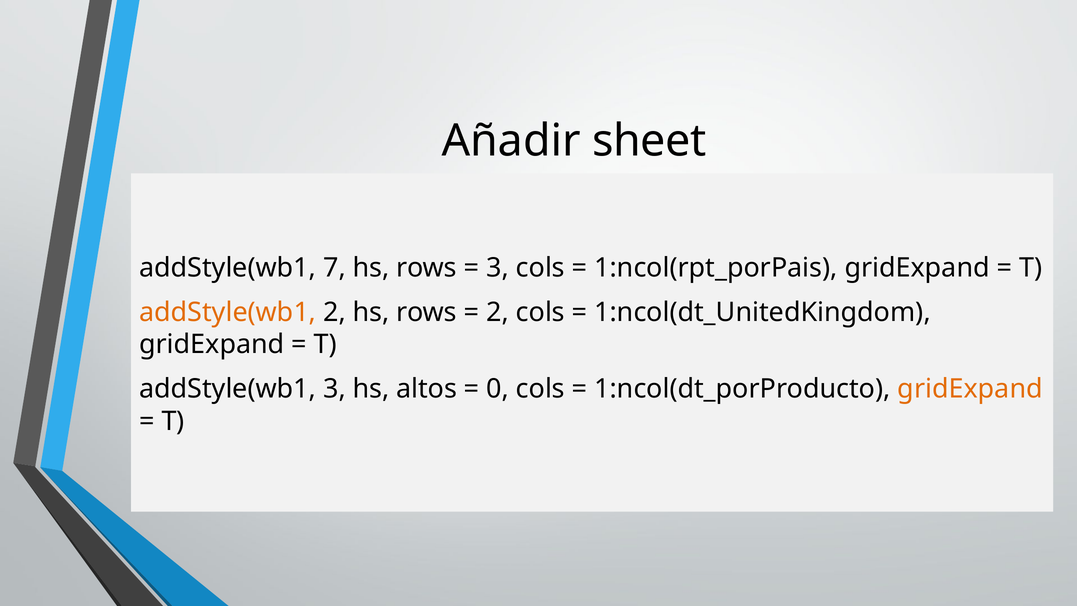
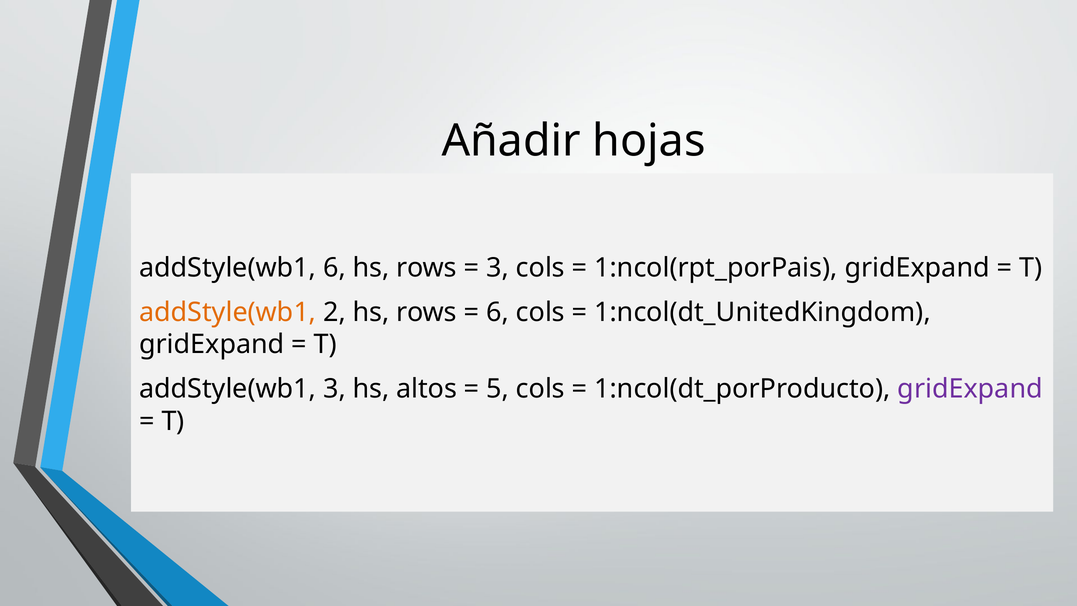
sheet: sheet -> hojas (649, 141)
addStyle(wb1 7: 7 -> 6 (334, 268)
2: 2 -> 6 (498, 312)
0: 0 -> 5 (498, 389)
gridExpand colour: orange -> purple (970, 389)
